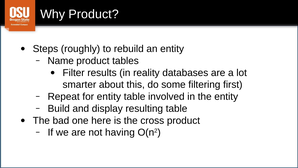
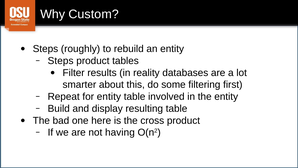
Why Product: Product -> Custom (94, 14)
Name: Name -> Steps (61, 61)
